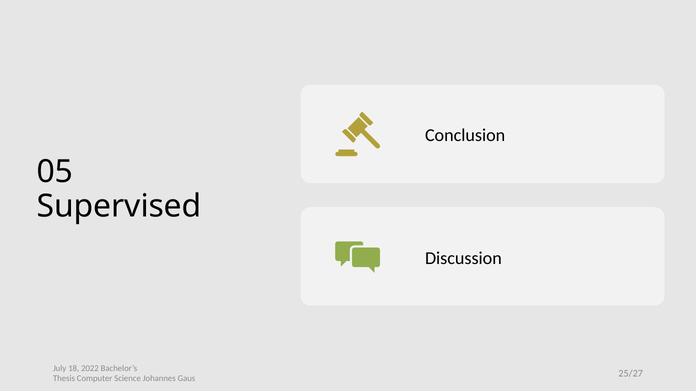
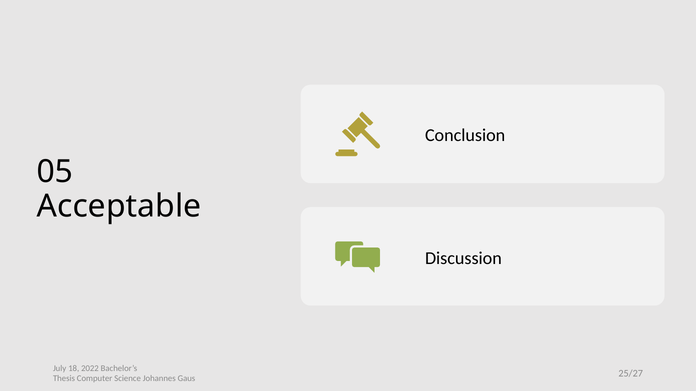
Supervised: Supervised -> Acceptable (119, 207)
